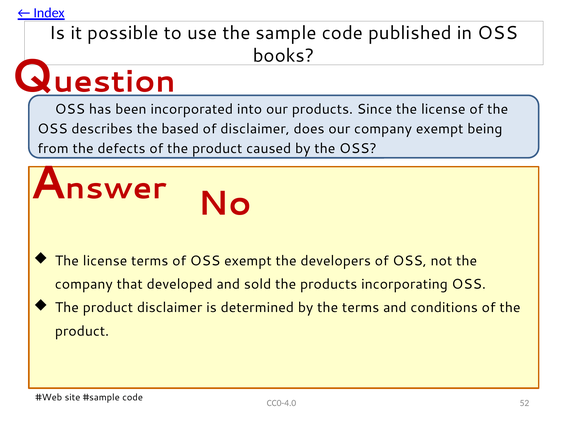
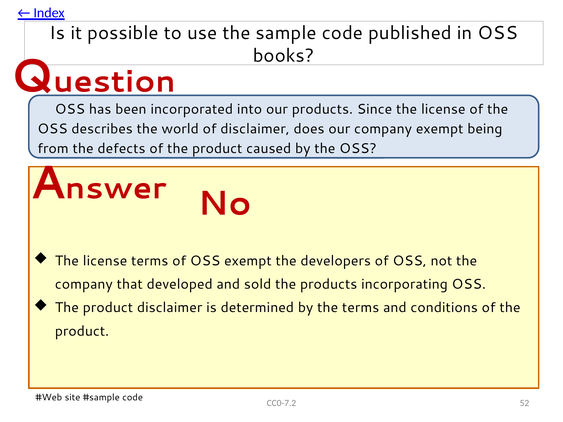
based: based -> world (180, 129)
CC0-4.0: CC0-4.0 -> CC0-7.2 (281, 403)
